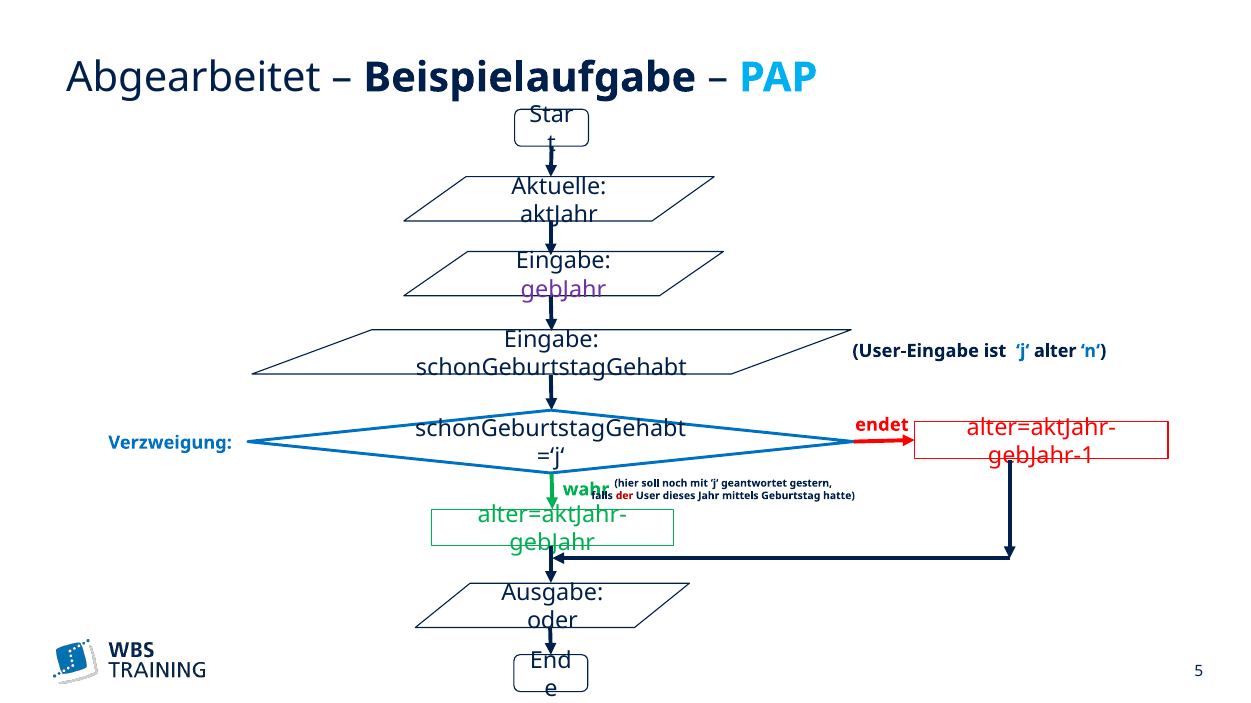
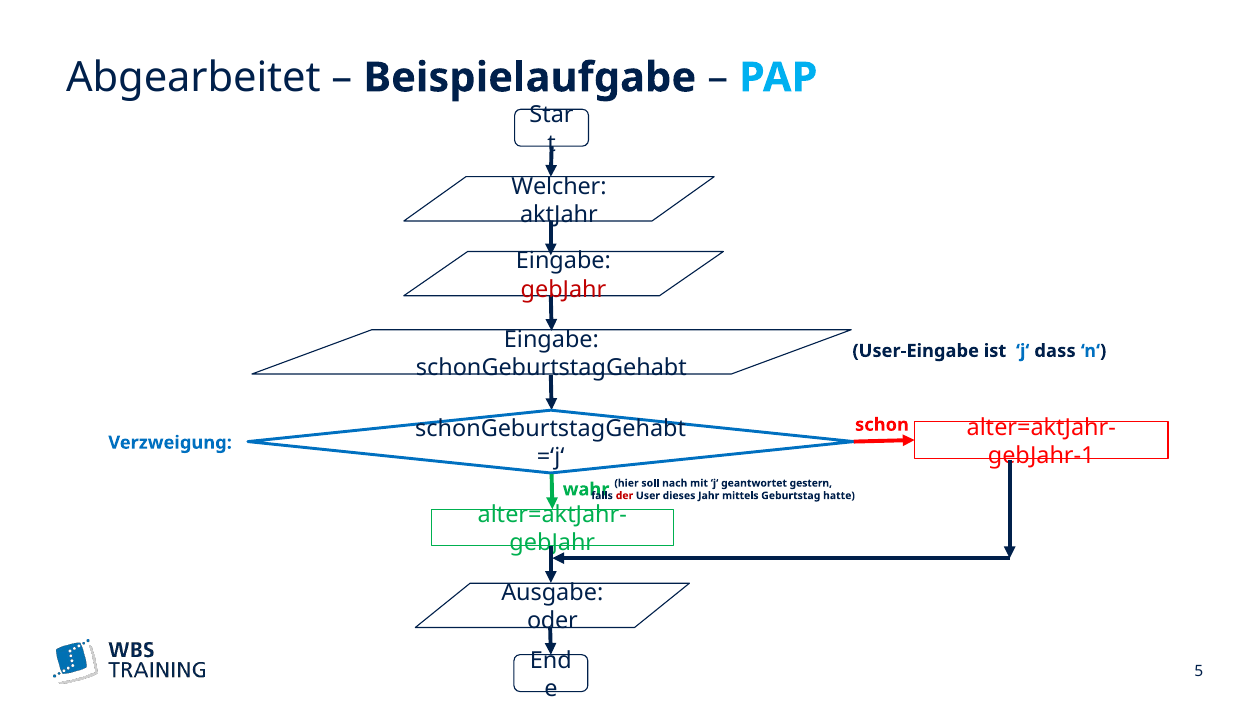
Aktuelle: Aktuelle -> Welcher (559, 187)
gebJahr colour: purple -> red (563, 290)
alter: alter -> dass (1055, 351)
endet: endet -> schon (882, 425)
noch: noch -> nach (675, 484)
